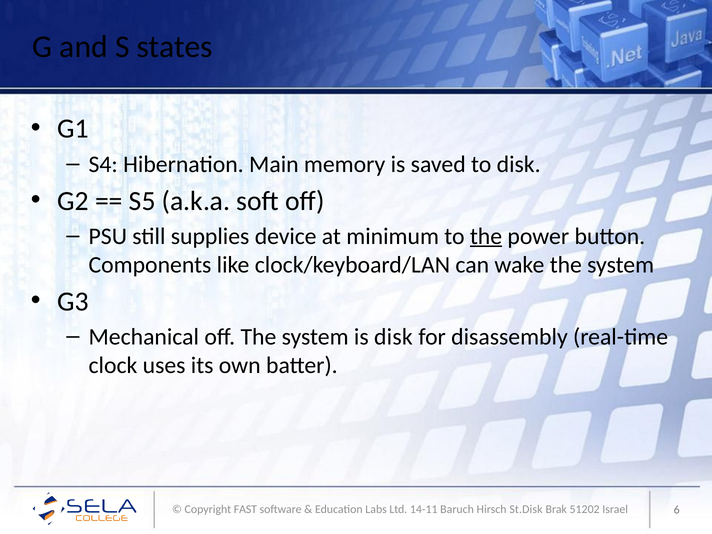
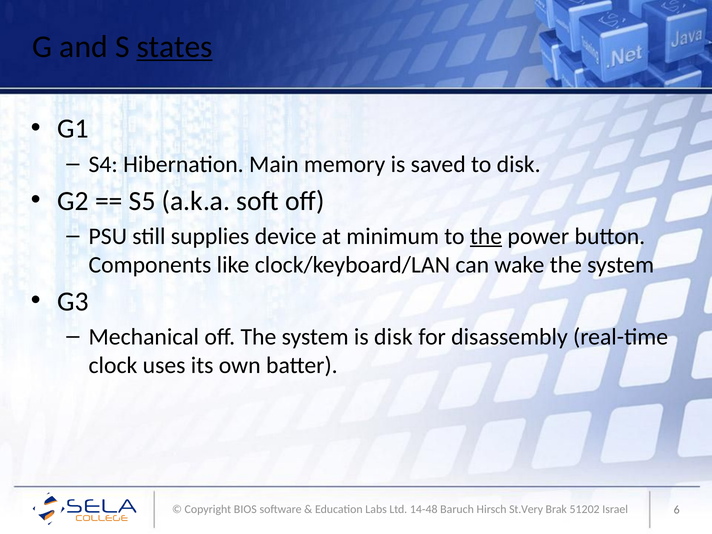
states underline: none -> present (175, 47)
FAST: FAST -> BIOS (245, 509)
14-11: 14-11 -> 14-48 (424, 509)
St.Disk: St.Disk -> St.Very (526, 509)
